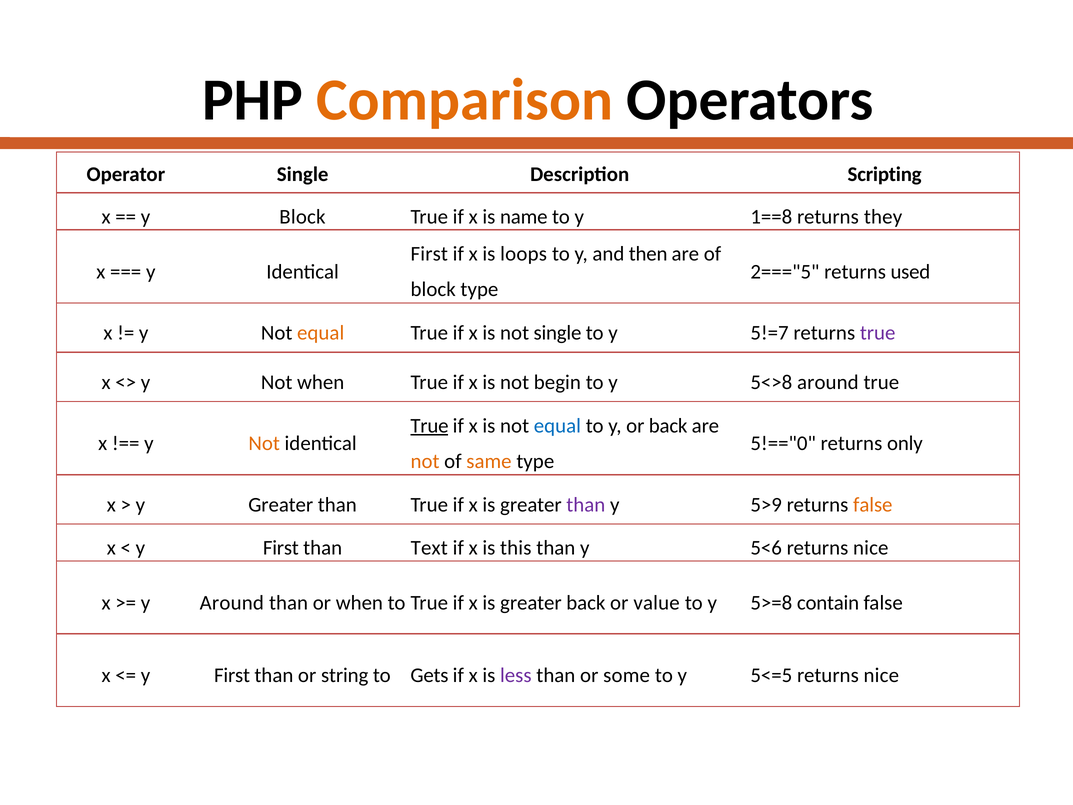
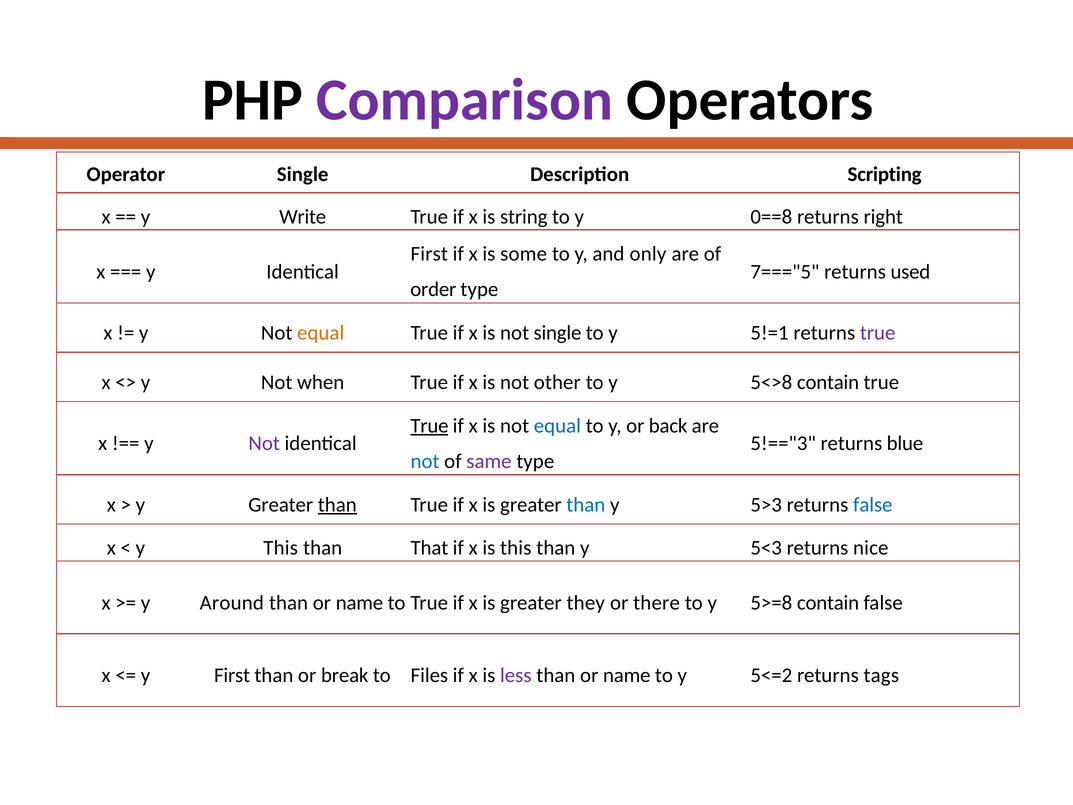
Comparison colour: orange -> purple (465, 100)
y Block: Block -> Write (303, 217)
name: name -> string (524, 217)
1==8: 1==8 -> 0==8 (771, 217)
they: they -> right (883, 217)
loops: loops -> some (524, 254)
then: then -> only (648, 254)
2==="5: 2==="5 -> 7==="5 (785, 272)
block: block -> order (433, 289)
5!=7: 5!=7 -> 5!=1 (770, 333)
begin: begin -> other (557, 382)
5<>8 around: around -> contain (828, 382)
Not colour: orange -> purple (264, 443)
5!=="0: 5!=="0 -> 5!=="3 (783, 443)
only: only -> blue (905, 443)
not colour: orange -> blue (425, 461)
same colour: orange -> purple (489, 461)
than underline: none -> present (337, 505)
than colour: purple -> blue (586, 505)
5>9: 5>9 -> 5>3 (766, 505)
false colour: orange -> blue (873, 505)
First: First -> This (281, 548)
Text: Text -> That (429, 548)
5<6: 5<6 -> 5<3 (766, 548)
when: when -> name (359, 603)
greater back: back -> they (586, 603)
value: value -> there (657, 603)
string: string -> break (345, 675)
Gets: Gets -> Files (429, 675)
some: some -> name (627, 675)
5<=5: 5<=5 -> 5<=2 (771, 675)
nice: nice -> tags (881, 675)
